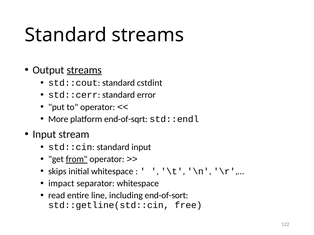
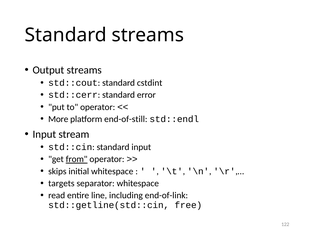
streams underline: present -> none (84, 70)
end-of-sqrt: end-of-sqrt -> end-of-still (126, 119)
impact: impact -> targets (61, 184)
end-of-sort: end-of-sort -> end-of-link (166, 196)
